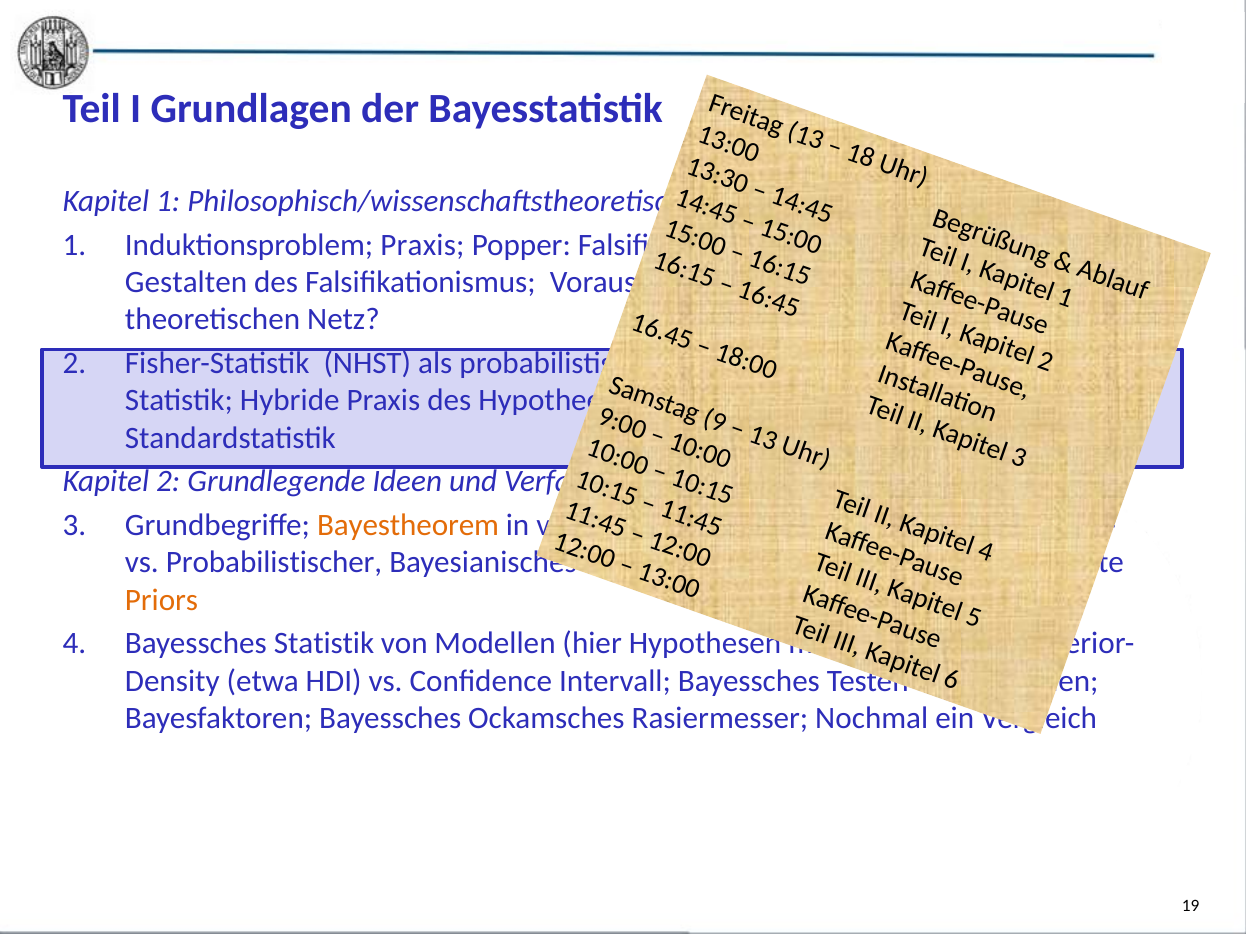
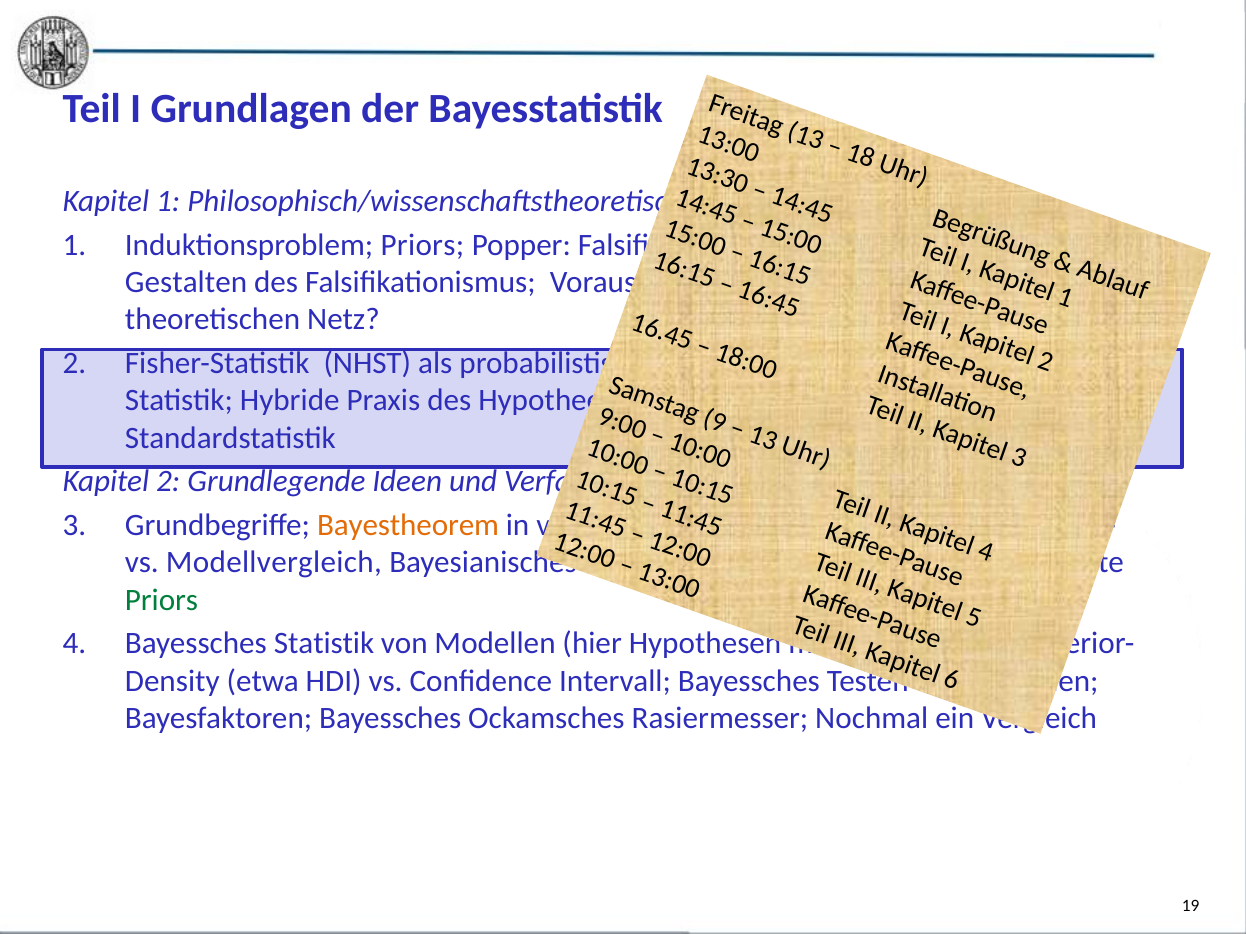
Induktionsproblem Praxis: Praxis -> Priors (422, 245)
vs Probabilistischer: Probabilistischer -> Modellvergleich (274, 563)
Priors colour: orange -> green (162, 600)
